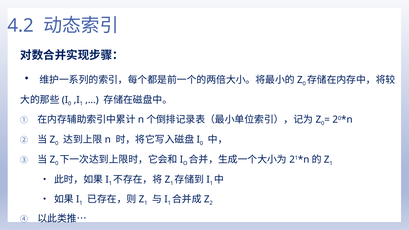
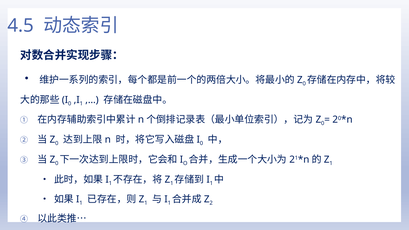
4.2: 4.2 -> 4.5 (21, 26)
